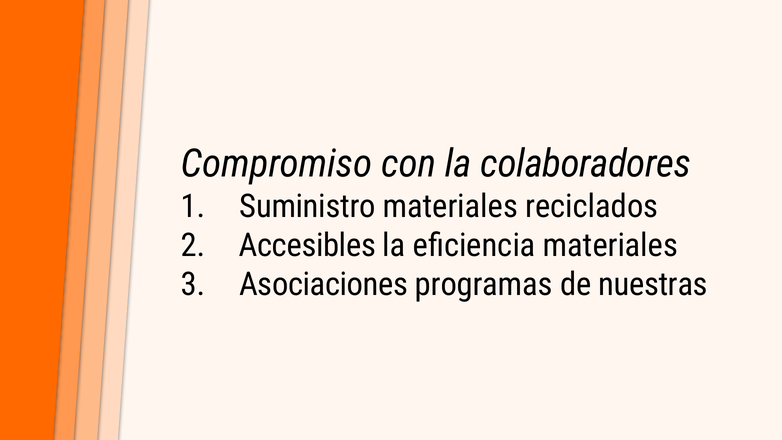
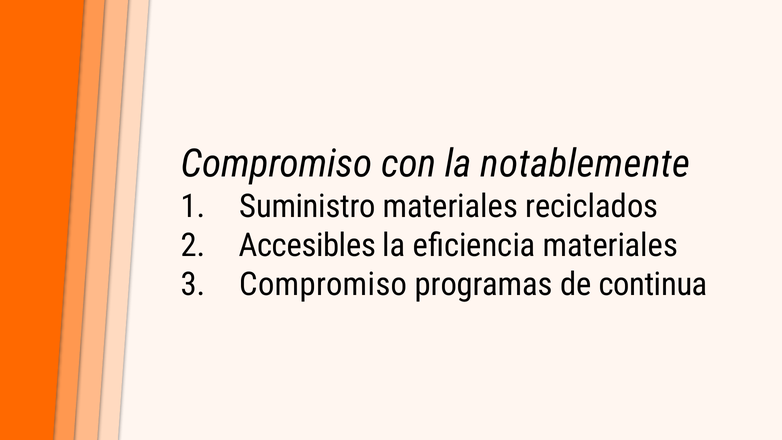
colaboradores: colaboradores -> notablemente (585, 164)
Asociaciones: Asociaciones -> Compromiso (323, 285)
nuestras: nuestras -> continua (653, 285)
